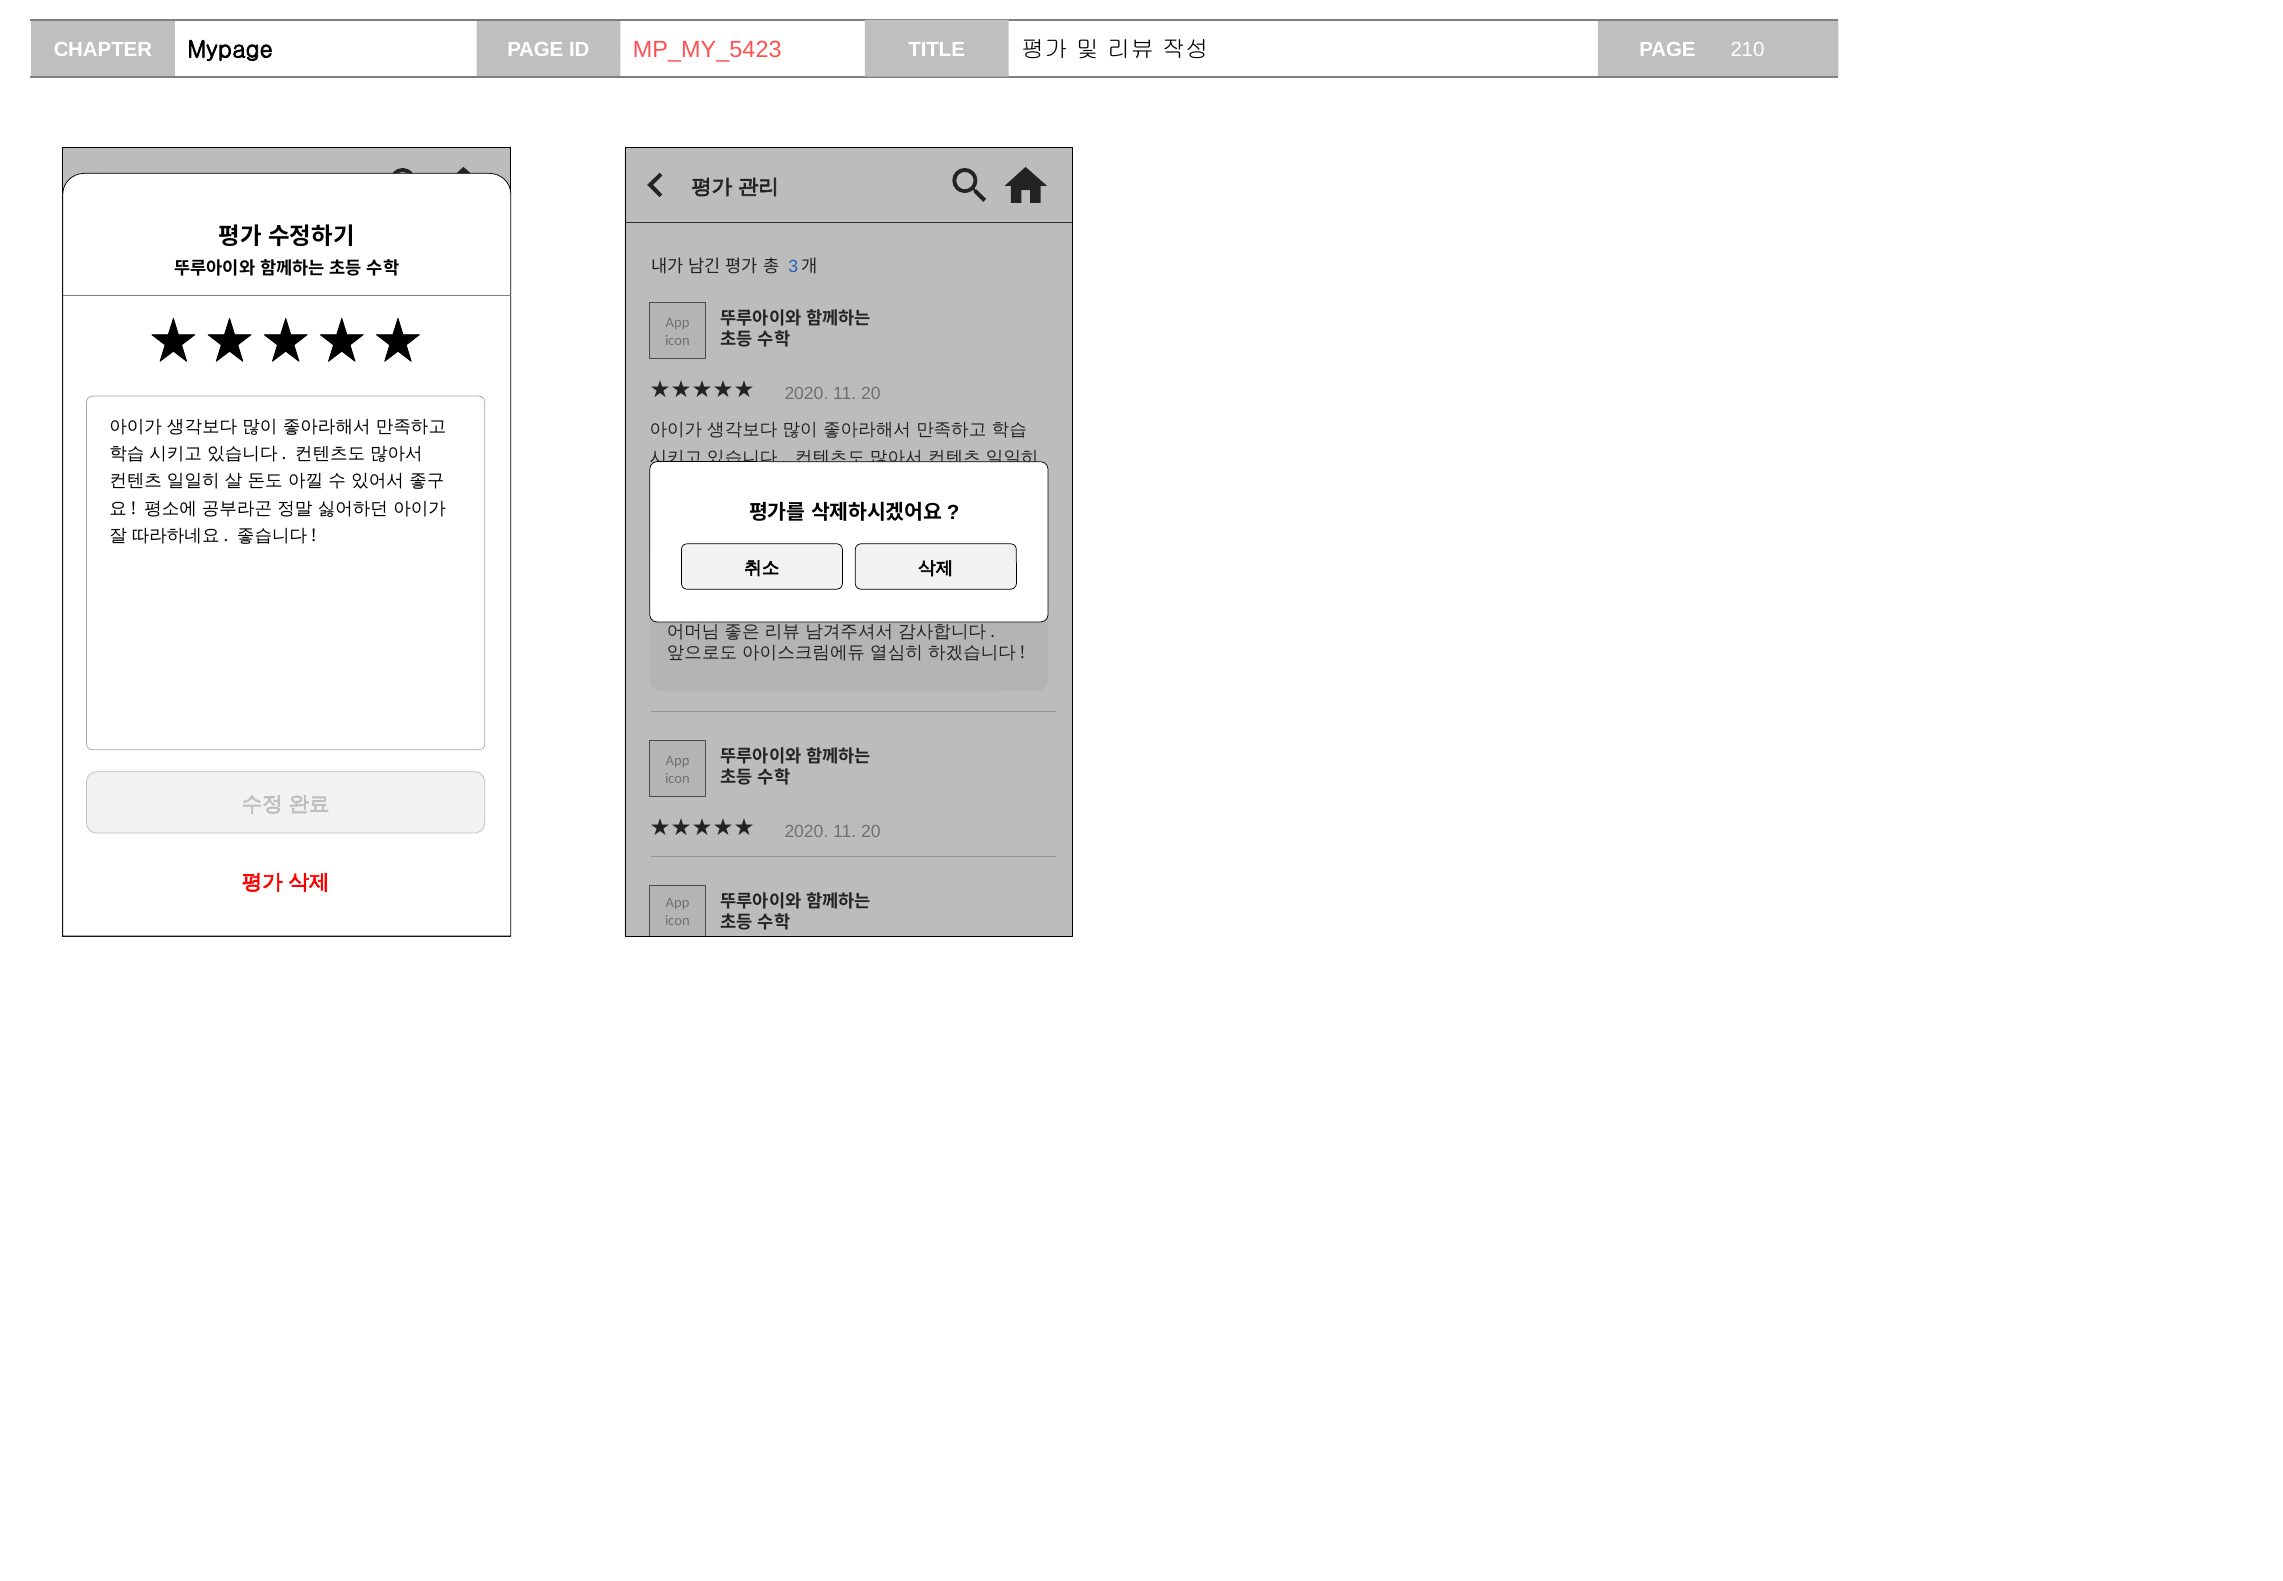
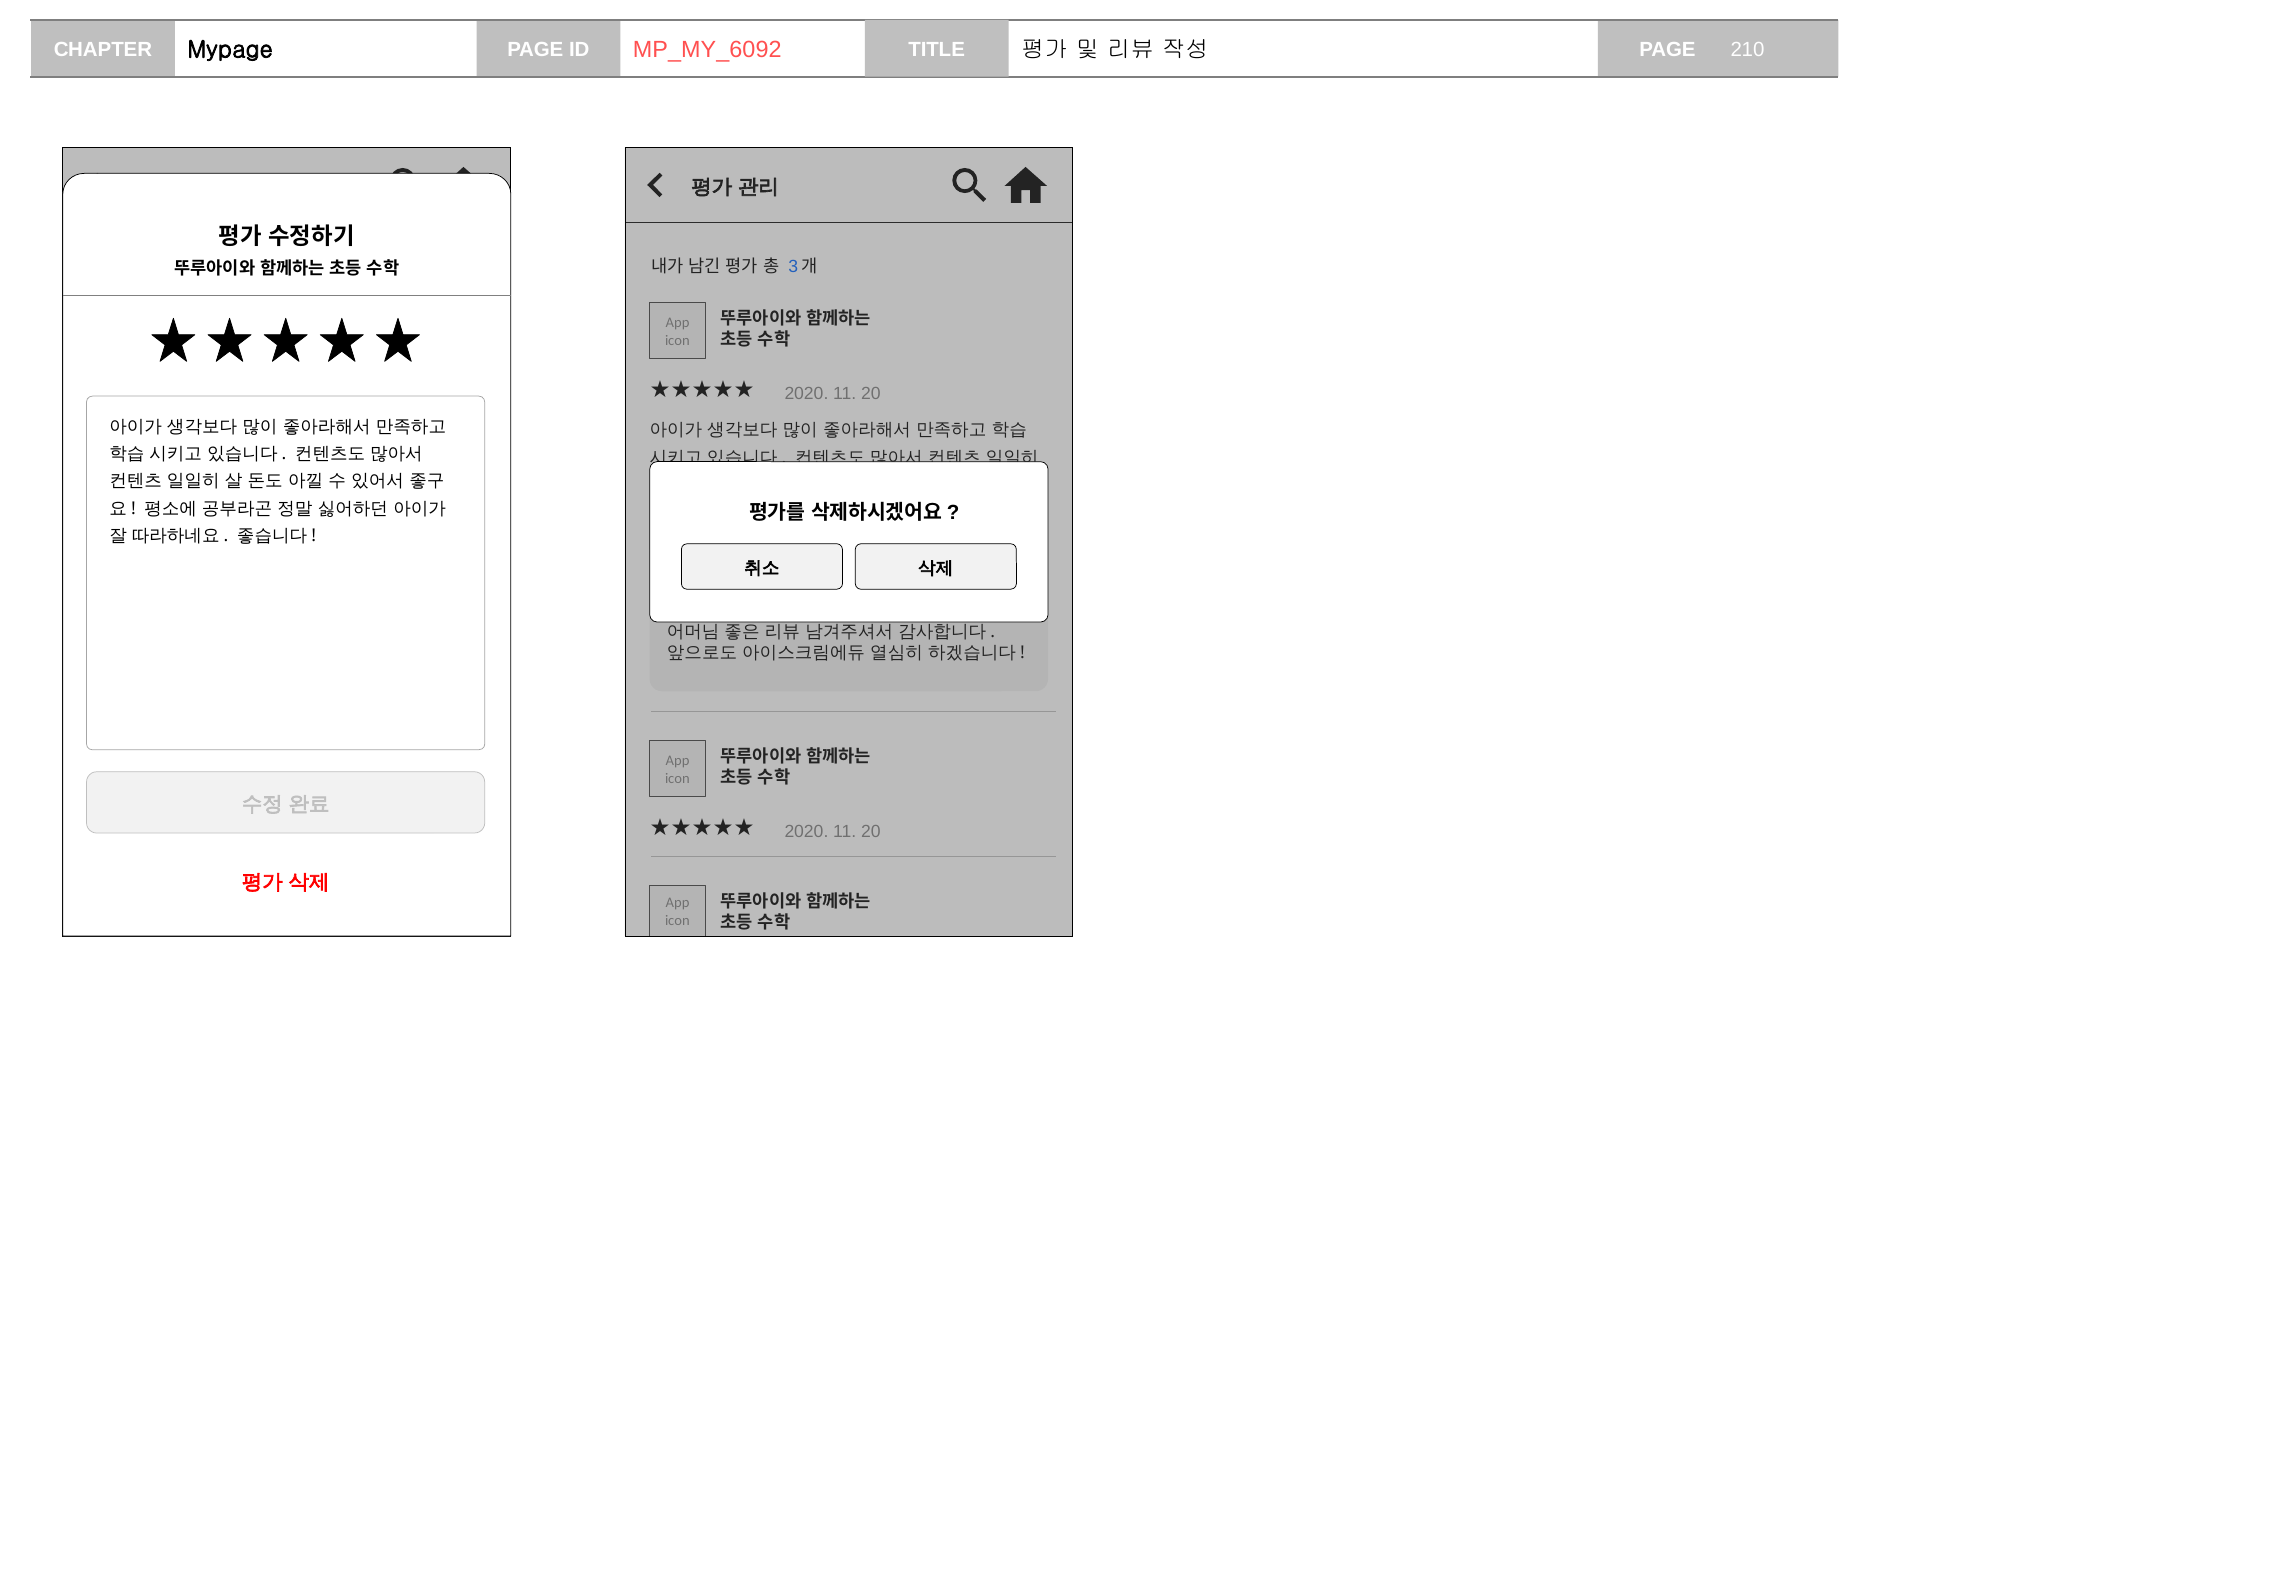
MP_MY_5423: MP_MY_5423 -> MP_MY_6092 (707, 50)
